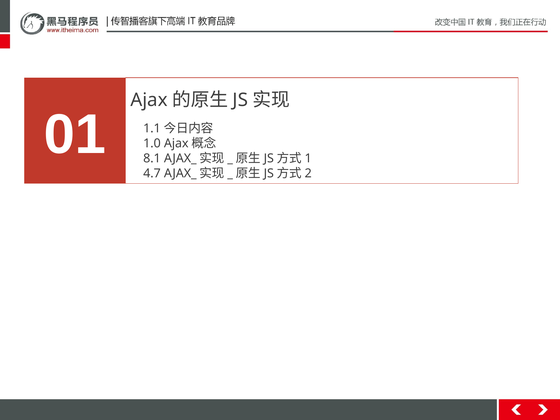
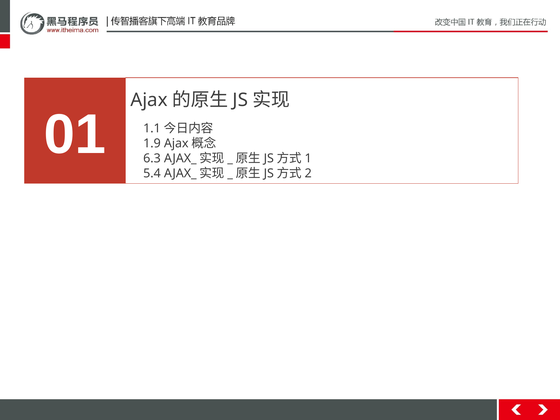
1.0: 1.0 -> 1.9 (152, 143)
8.1: 8.1 -> 6.3 (152, 158)
4.7: 4.7 -> 5.4 (152, 173)
